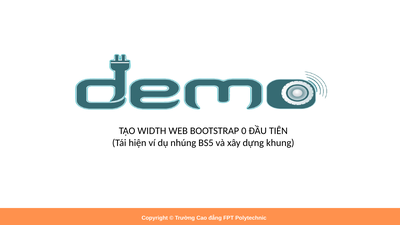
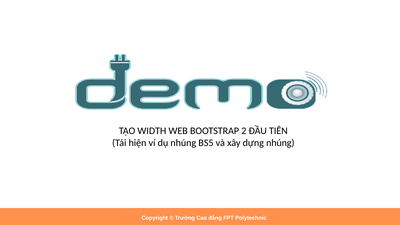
0: 0 -> 2 (244, 131)
dựng khung: khung -> nhúng (280, 143)
